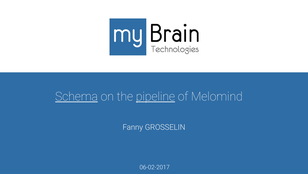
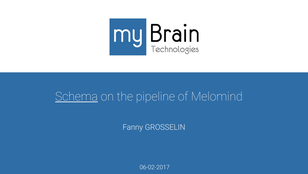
pipeline underline: present -> none (155, 96)
